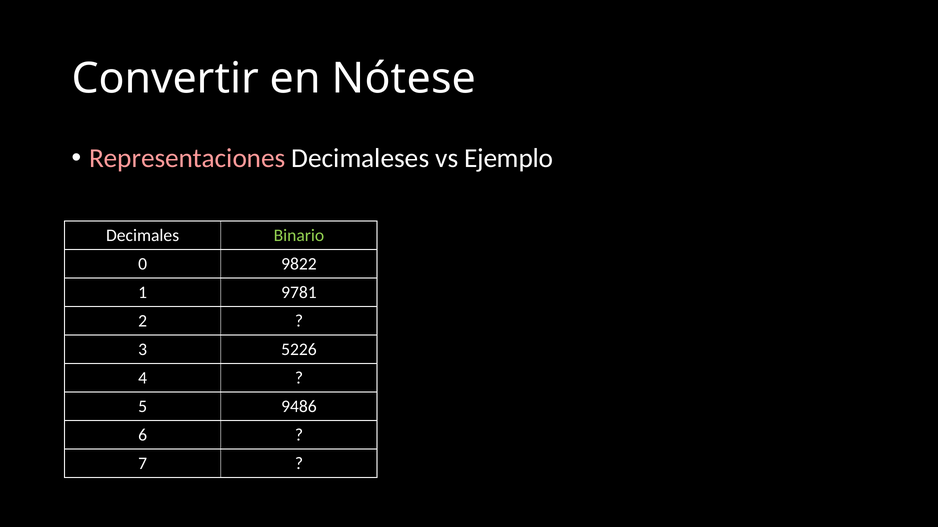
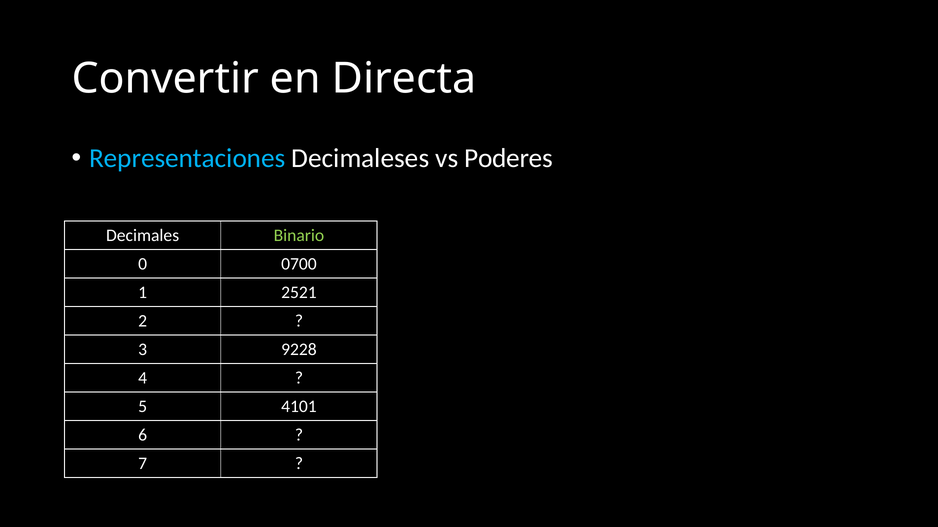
Nótese: Nótese -> Directa (404, 79)
Representaciones colour: pink -> light blue (187, 159)
Ejemplo: Ejemplo -> Poderes (509, 159)
9822: 9822 -> 0700 (299, 264)
9781: 9781 -> 2521 (299, 293)
5226: 5226 -> 9228 (299, 350)
9486: 9486 -> 4101 (299, 407)
